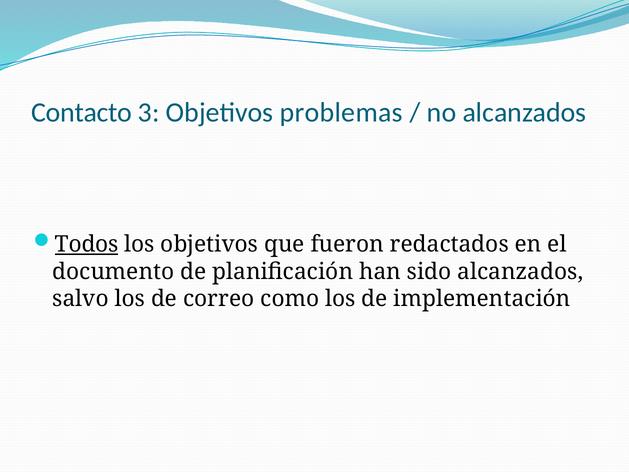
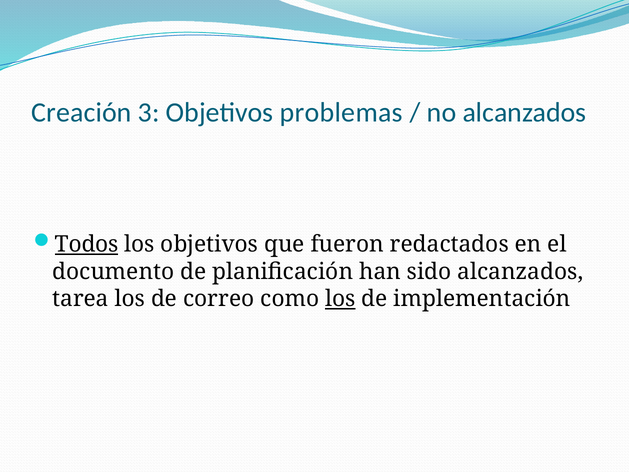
Contacto: Contacto -> Creación (82, 112)
salvo: salvo -> tarea (81, 299)
los underline: none -> present (340, 299)
